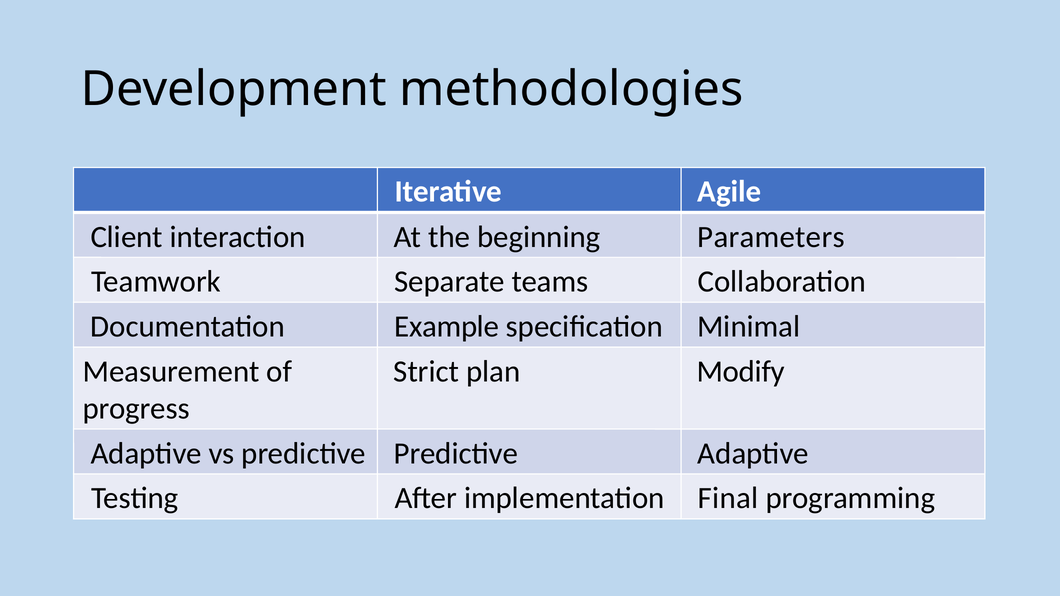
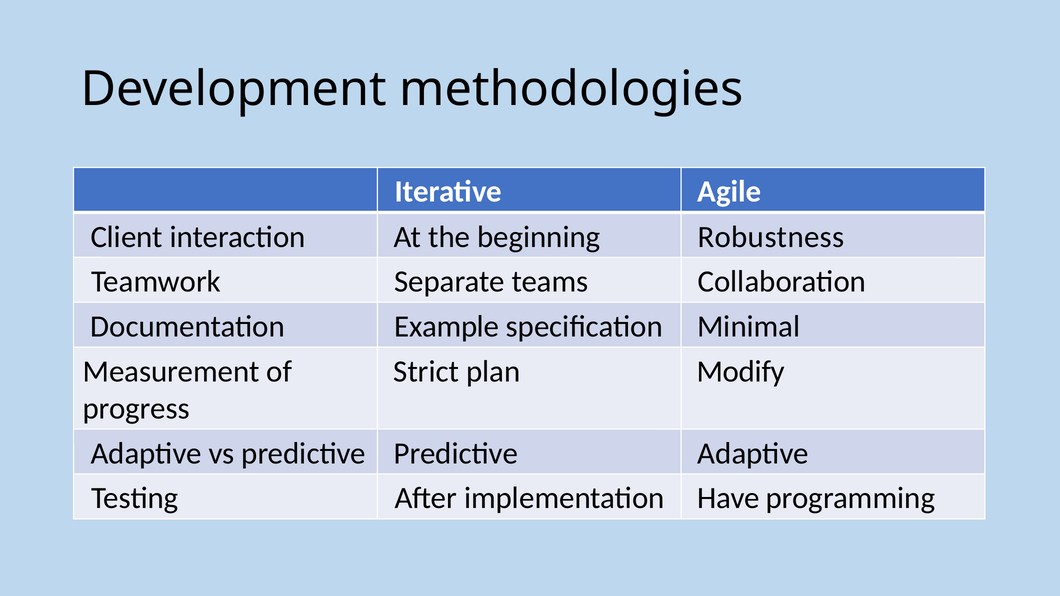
Parameters: Parameters -> Robustness (771, 237)
Final: Final -> Have (728, 498)
